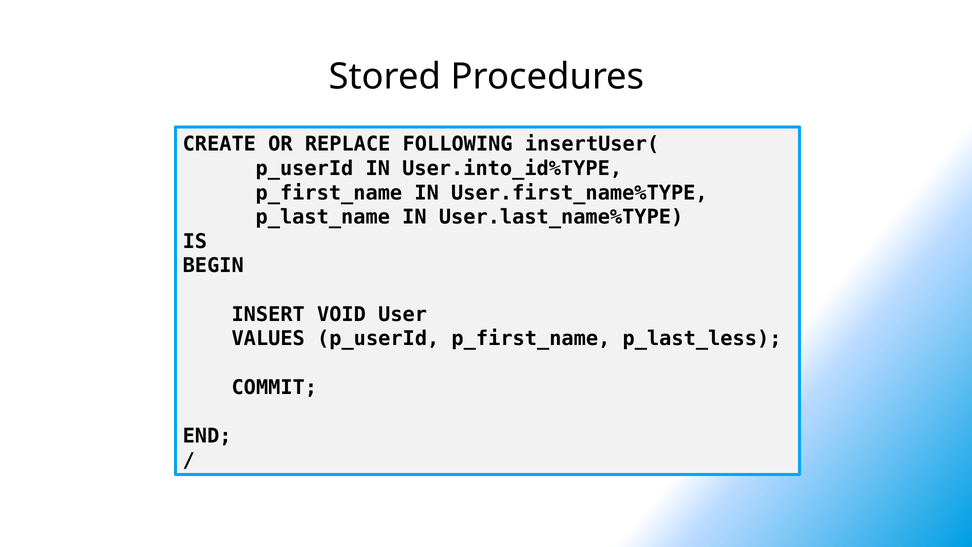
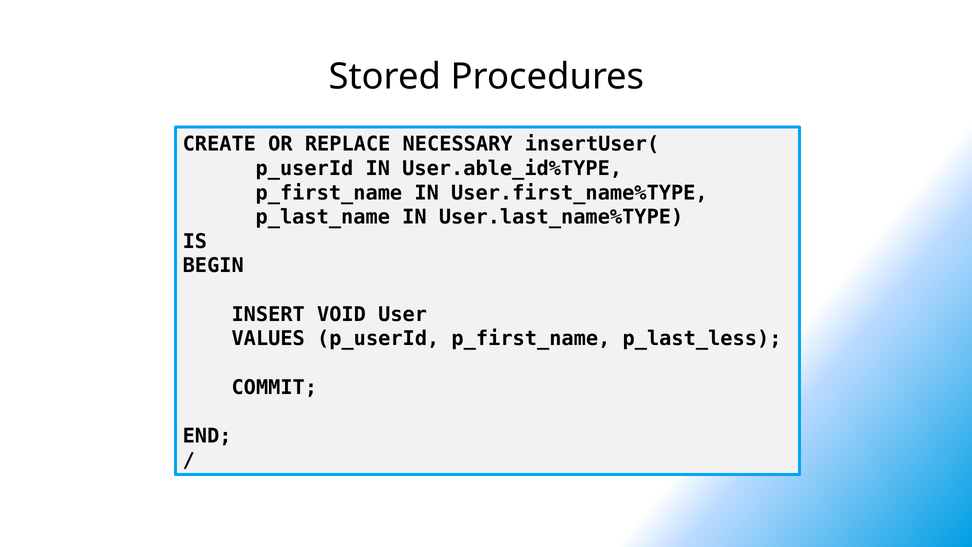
FOLLOWING: FOLLOWING -> NECESSARY (458, 144)
User.into_id%TYPE: User.into_id%TYPE -> User.able_id%TYPE (512, 168)
